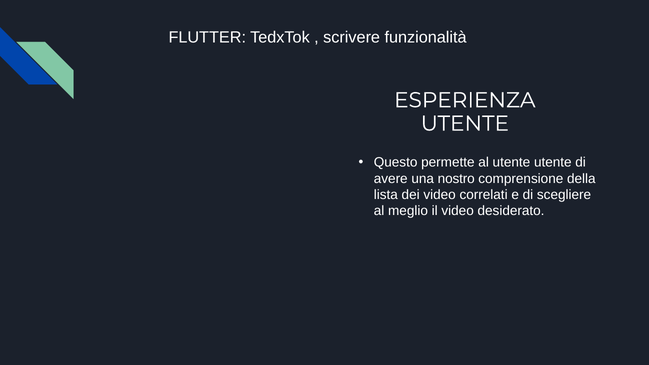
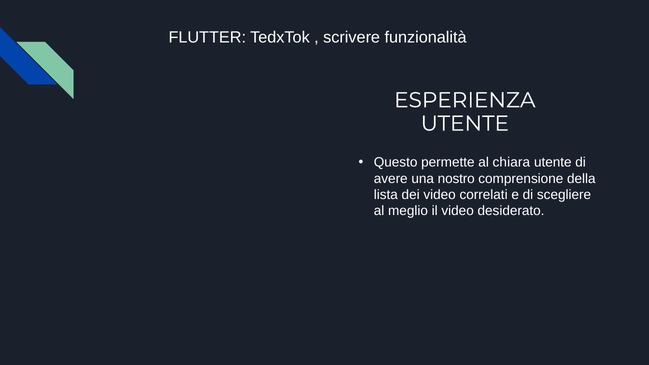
al utente: utente -> chiara (511, 162)
